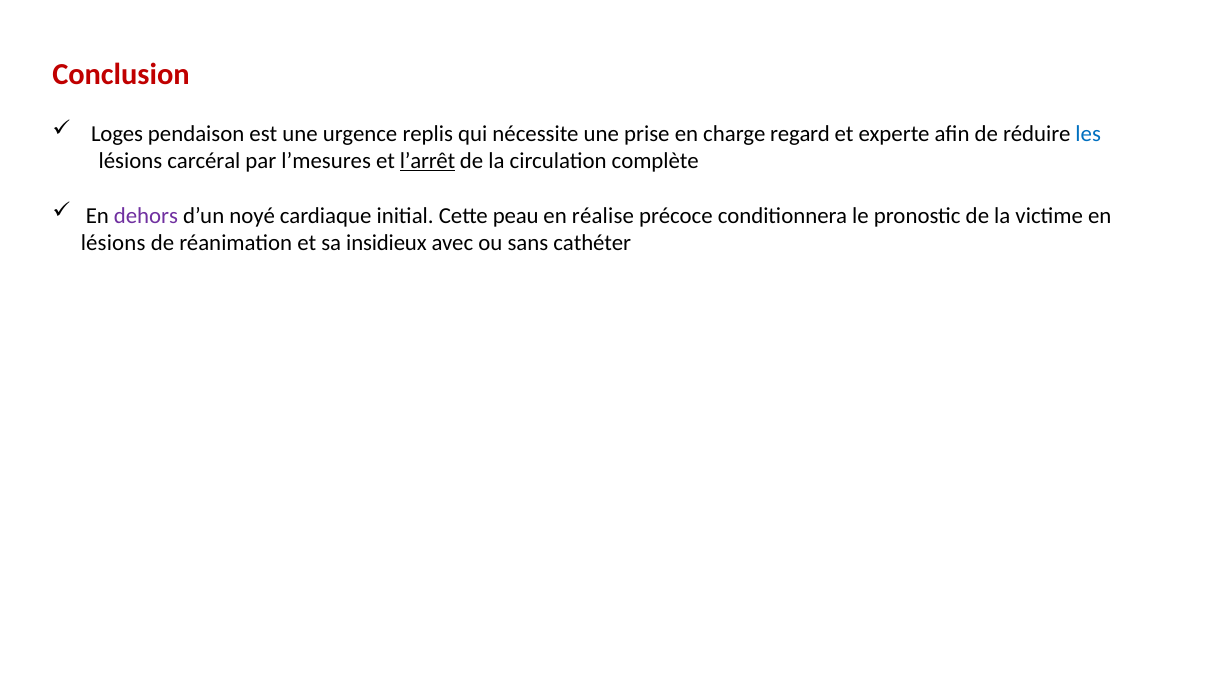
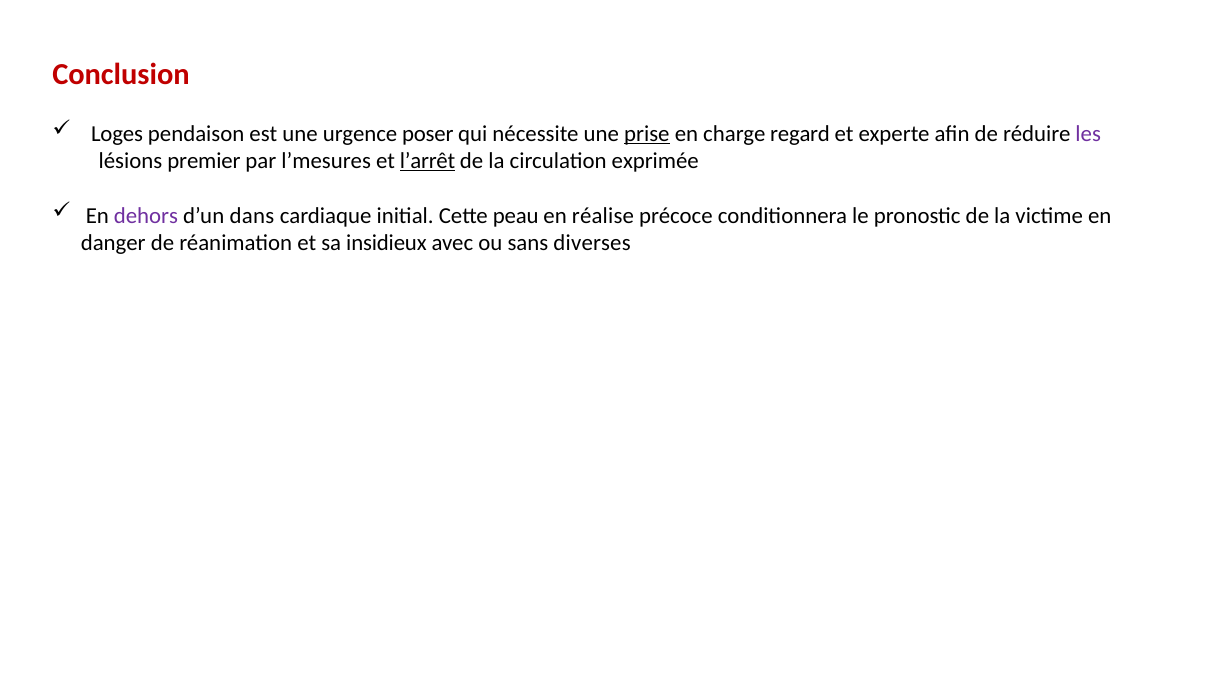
replis: replis -> poser (428, 134)
prise underline: none -> present (647, 134)
les colour: blue -> purple (1088, 134)
carcéral: carcéral -> premier (204, 161)
complète: complète -> exprimée (655, 161)
noyé: noyé -> dans (252, 216)
lésions: lésions -> danger (113, 243)
cathéter: cathéter -> diverses (592, 243)
